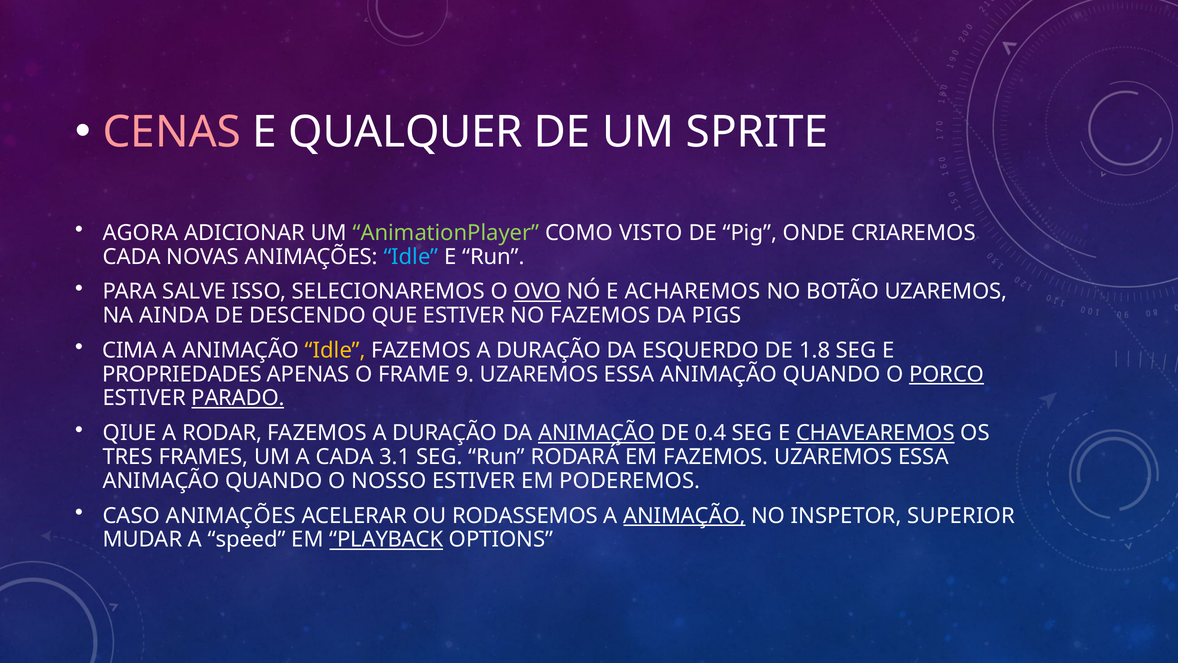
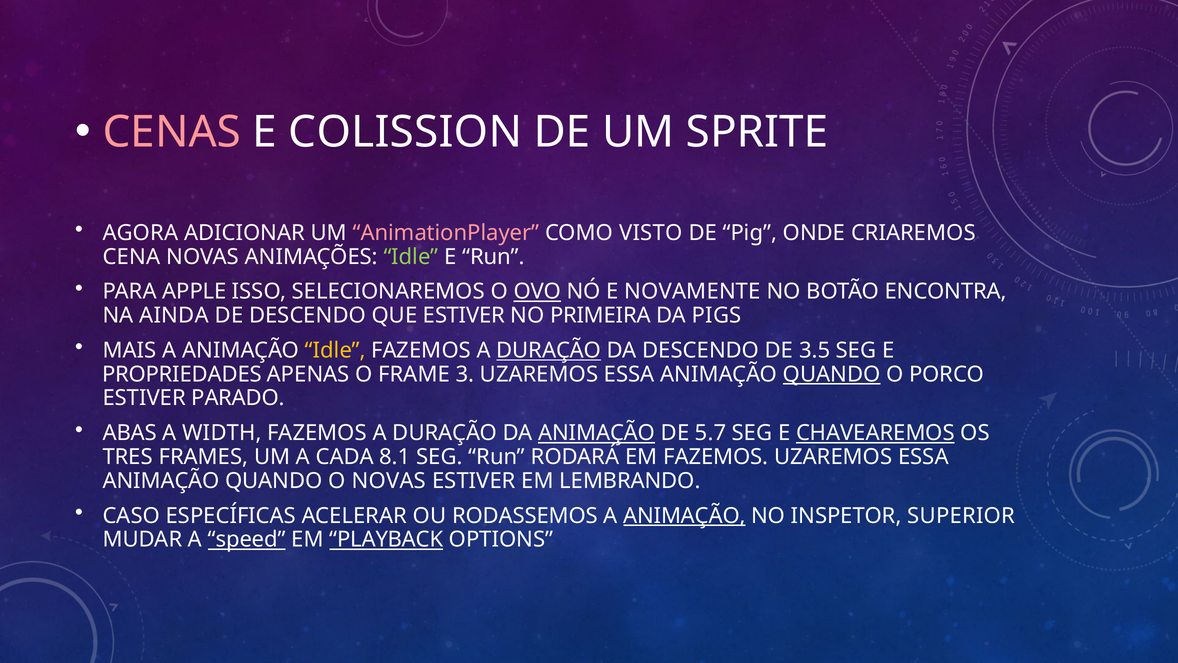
QUALQUER: QUALQUER -> COLISSION (405, 132)
AnimationPlayer colour: light green -> pink (446, 233)
CADA: CADA -> CENA (132, 257)
Idle colour: light blue -> light green (411, 257)
SALVE: SALVE -> APPLE (194, 291)
ACHAREMOS: ACHAREMOS -> NOVAMENTE (693, 291)
BOTÃO UZAREMOS: UZAREMOS -> ENCONTRA (946, 291)
NO FAZEMOS: FAZEMOS -> PRIMEIRA (600, 315)
CIMA: CIMA -> MAIS (130, 350)
DURAÇÃO underline: none -> present (549, 350)
DA ESQUERDO: ESQUERDO -> DESCENDO (701, 350)
1.8: 1.8 -> 3.5 (815, 350)
9: 9 -> 3 (465, 374)
QUANDO underline: none -> present (832, 374)
PORCO underline: present -> none (947, 374)
PARADO underline: present -> none (238, 398)
QIUE: QIUE -> ABAS (130, 433)
RODAR: RODAR -> WIDTH (222, 433)
0.4: 0.4 -> 5.7 (711, 433)
3.1: 3.1 -> 8.1 (395, 457)
O NOSSO: NOSSO -> NOVAS (389, 481)
PODEREMOS: PODEREMOS -> LEMBRANDO (630, 481)
CASO ANIMAÇÕES: ANIMAÇÕES -> ESPECÍFICAS (231, 515)
speed underline: none -> present (247, 539)
